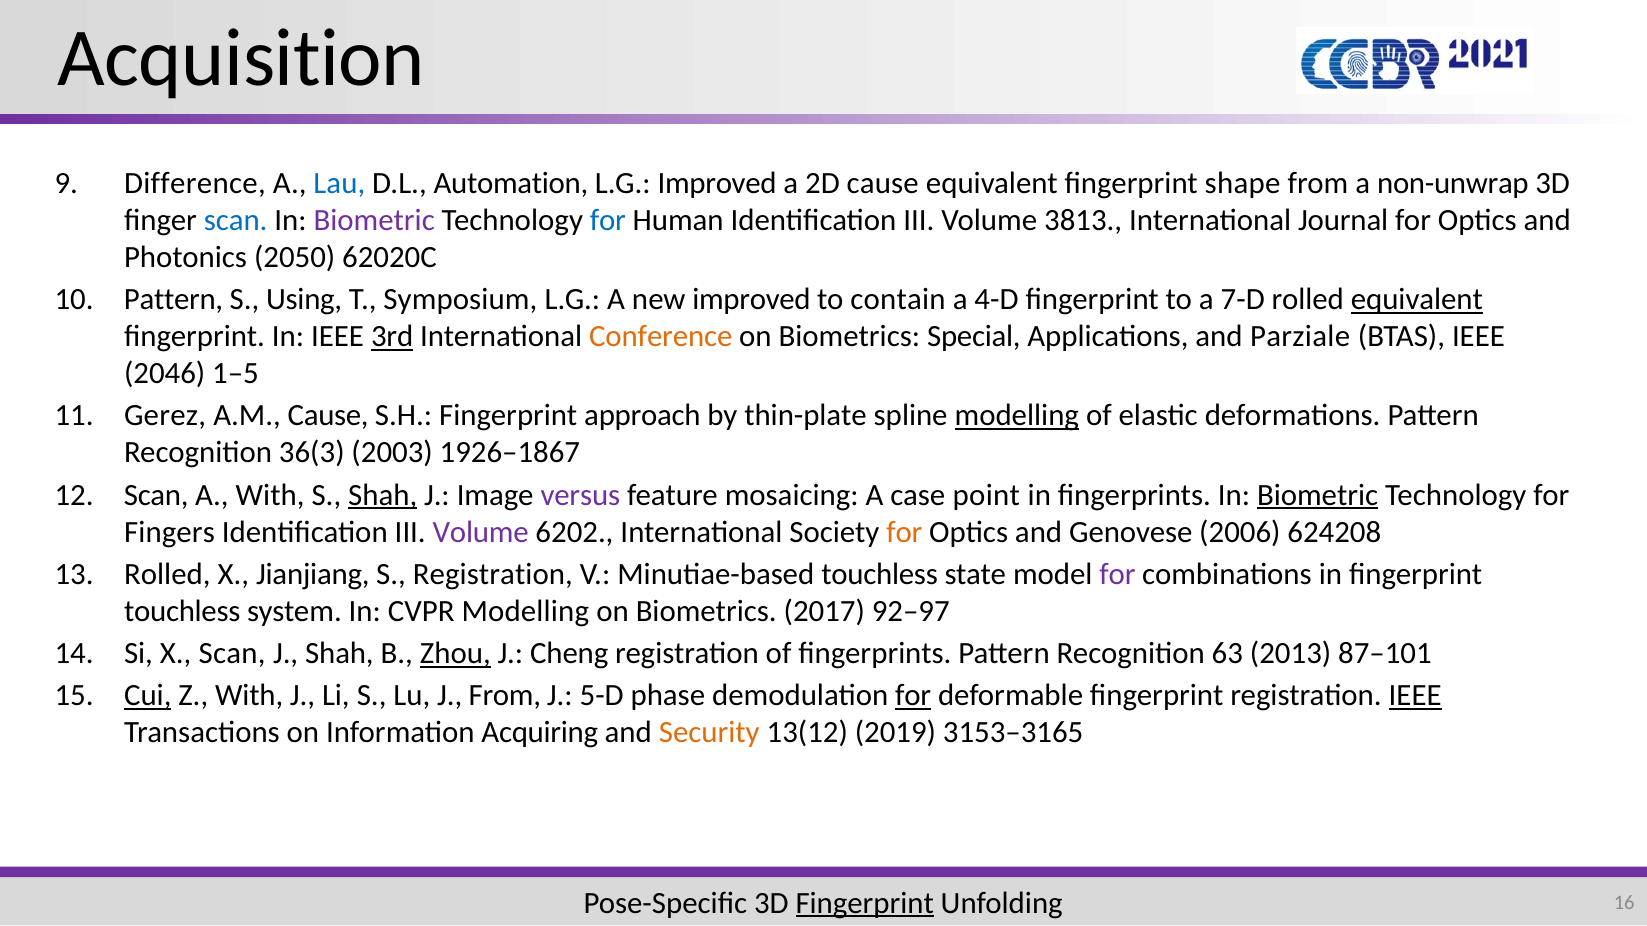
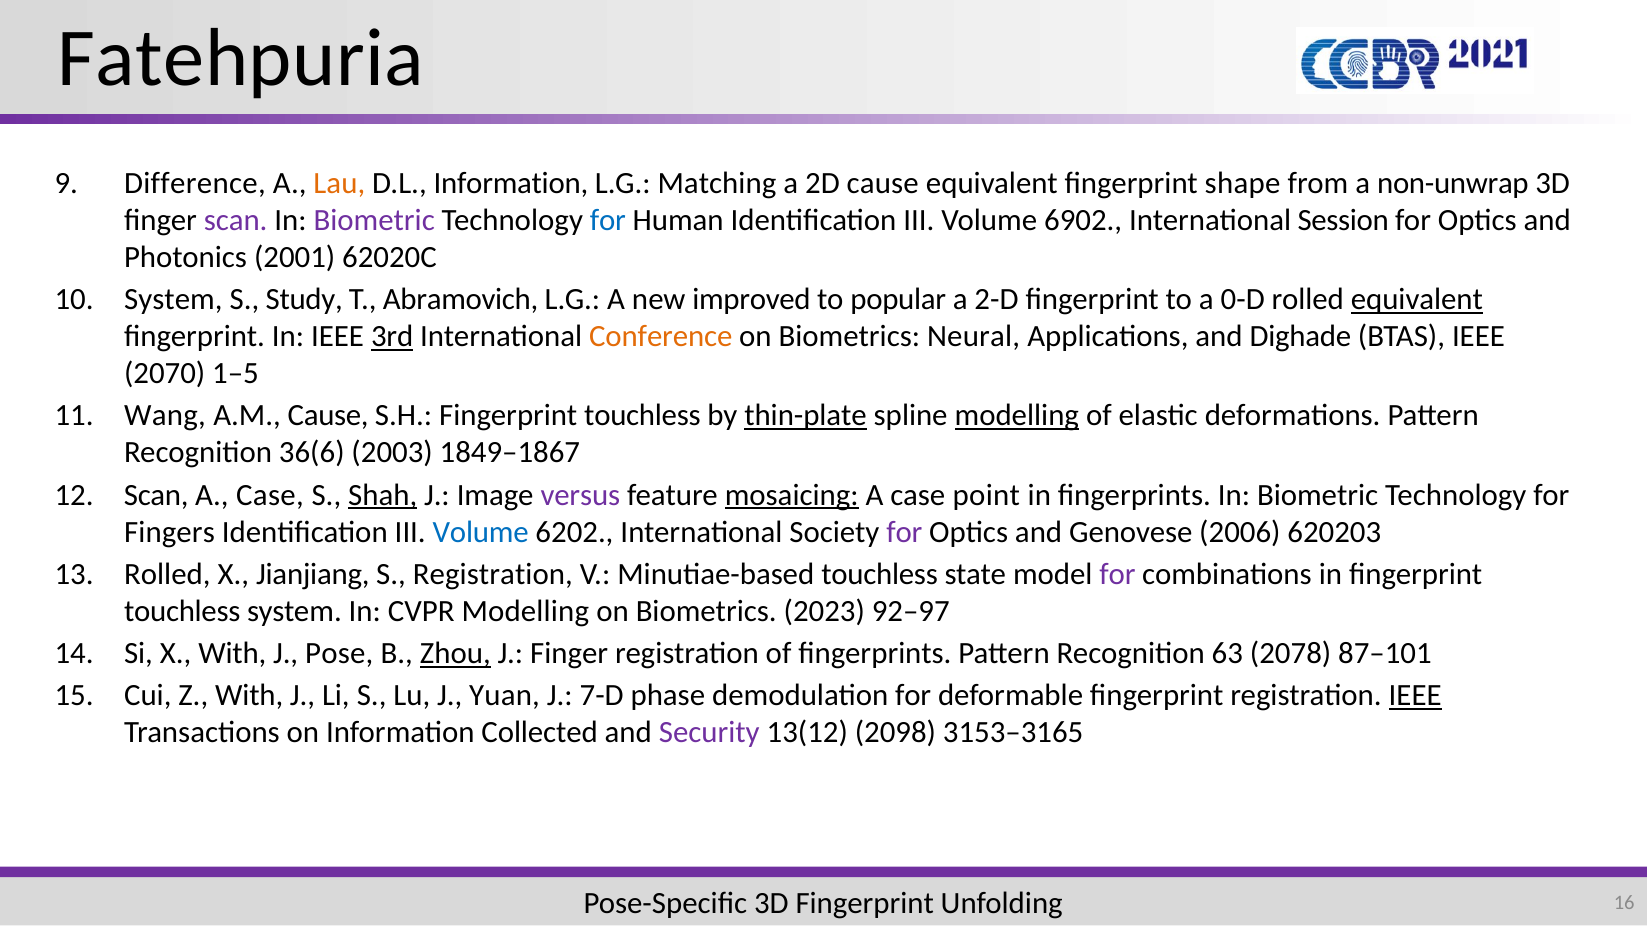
Acquisition: Acquisition -> Fatehpuria (241, 58)
Lau colour: blue -> orange (339, 183)
D.L Automation: Automation -> Information (511, 183)
L.G Improved: Improved -> Matching (717, 183)
scan colour: blue -> purple (236, 220)
3813: 3813 -> 6902 (1083, 220)
Journal: Journal -> Session (1343, 220)
2050: 2050 -> 2001 (295, 257)
Pattern: Pattern -> System (173, 299)
Using: Using -> Study (304, 299)
Symposium: Symposium -> Abramovich (461, 299)
contain: contain -> popular (898, 299)
4-D: 4-D -> 2-D (996, 299)
7-D: 7-D -> 0-D (1243, 299)
Special: Special -> Neural (974, 337)
Parziale: Parziale -> Dighade (1300, 337)
2046: 2046 -> 2070 (165, 374)
Gerez: Gerez -> Wang (165, 416)
S.H Fingerprint approach: approach -> touchless (642, 416)
thin-plate underline: none -> present (806, 416)
36(3: 36(3 -> 36(6 (312, 453)
1926–1867: 1926–1867 -> 1849–1867 (510, 453)
With: With -> Case (270, 495)
mosaicing underline: none -> present (792, 495)
Biometric underline: present -> none (1318, 495)
Volume colour: purple -> blue (481, 532)
for colour: orange -> purple (904, 532)
624208: 624208 -> 620203 (1334, 532)
2017: 2017 -> 2023 (824, 611)
X Scan: Scan -> With (232, 654)
J Shah: Shah -> Pose (339, 654)
J Cheng: Cheng -> Finger (569, 654)
2013: 2013 -> 2078 (1291, 654)
Cui underline: present -> none (148, 696)
J From: From -> Yuan (505, 696)
5-D: 5-D -> 7-D (602, 696)
for underline: present -> none (913, 696)
Acquiring: Acquiring -> Collected (540, 733)
Security colour: orange -> purple (709, 733)
2019: 2019 -> 2098 (895, 733)
Fingerprint underline: present -> none (865, 903)
